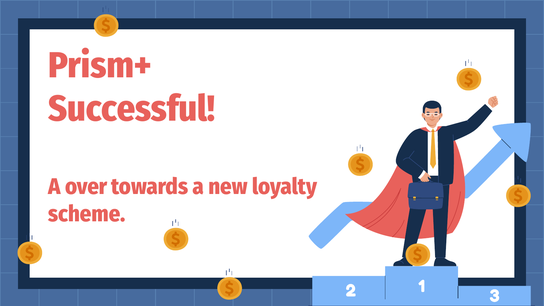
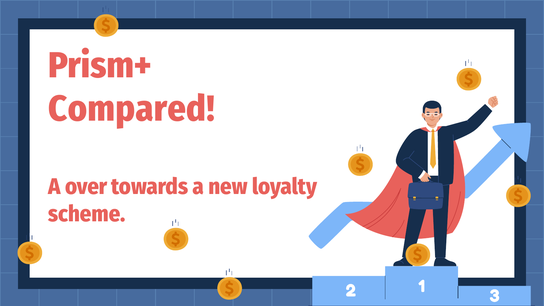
Successful: Successful -> Compared (131, 109)
